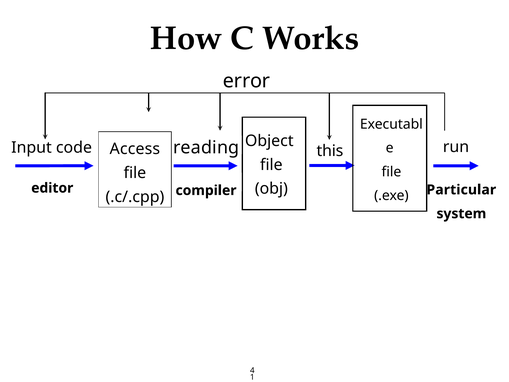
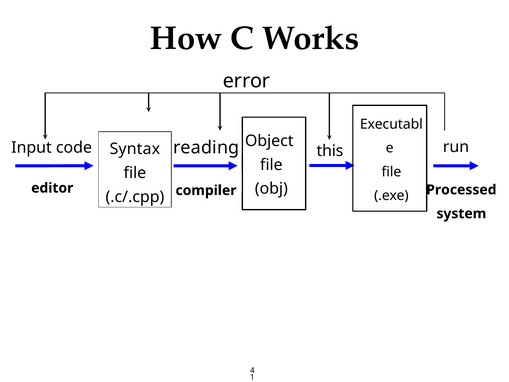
Access: Access -> Syntax (135, 149)
Particular: Particular -> Processed (461, 190)
